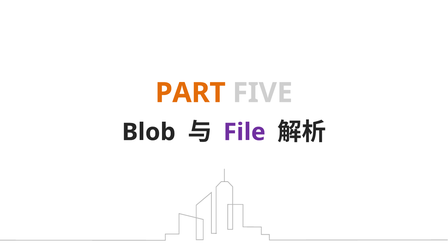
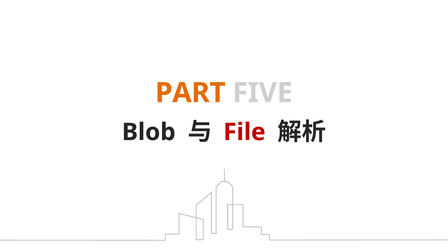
File colour: purple -> red (244, 132)
